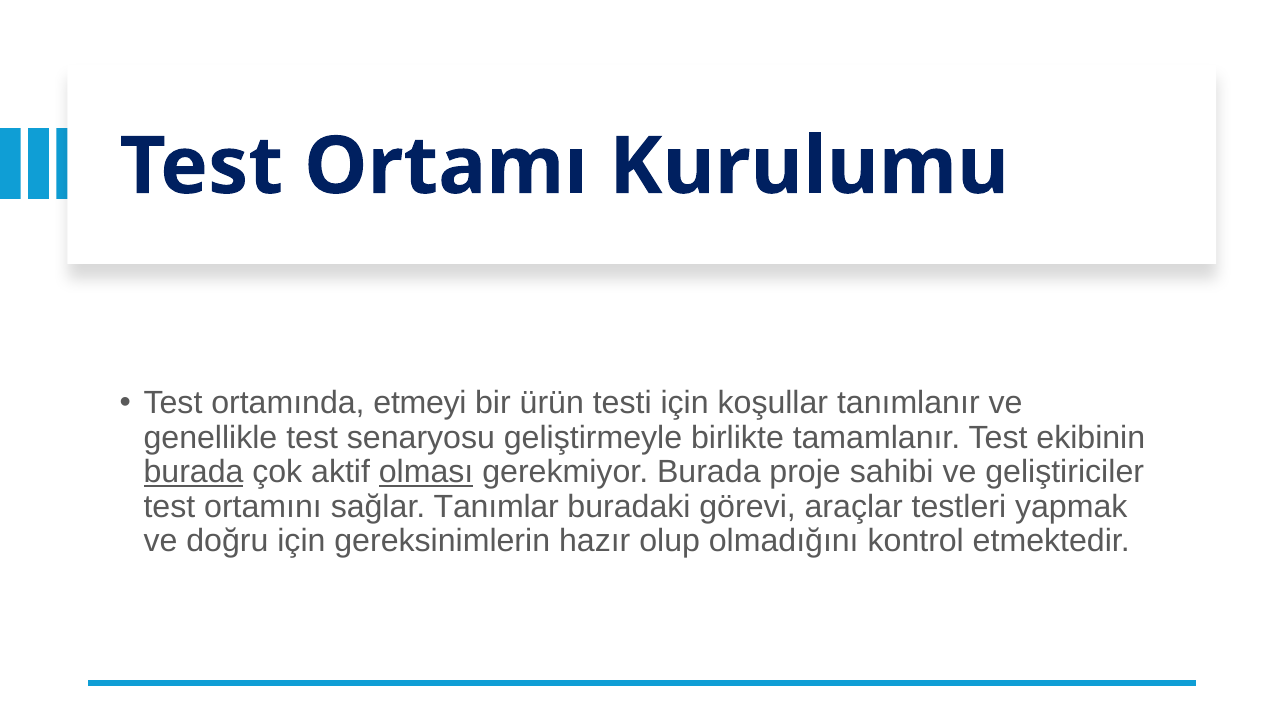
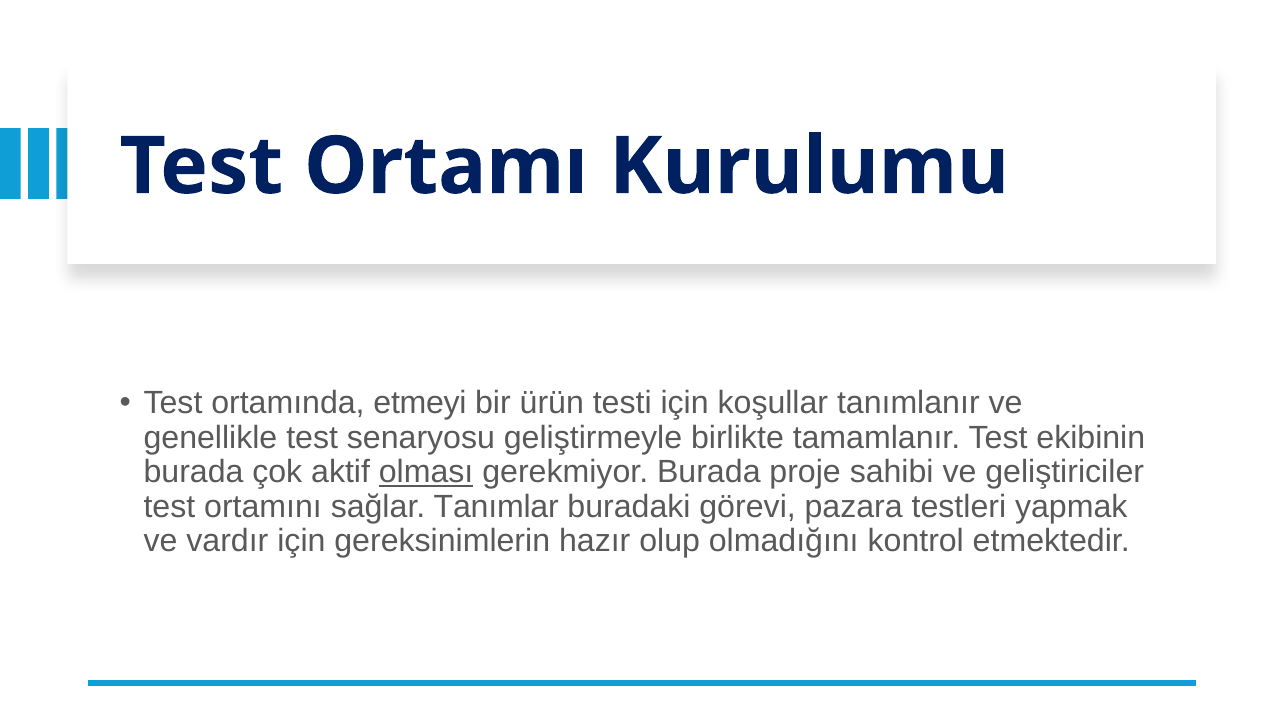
burada underline: present -> none (194, 472)
araçlar: araçlar -> pazara (854, 507)
doğru: doğru -> vardır (227, 542)
